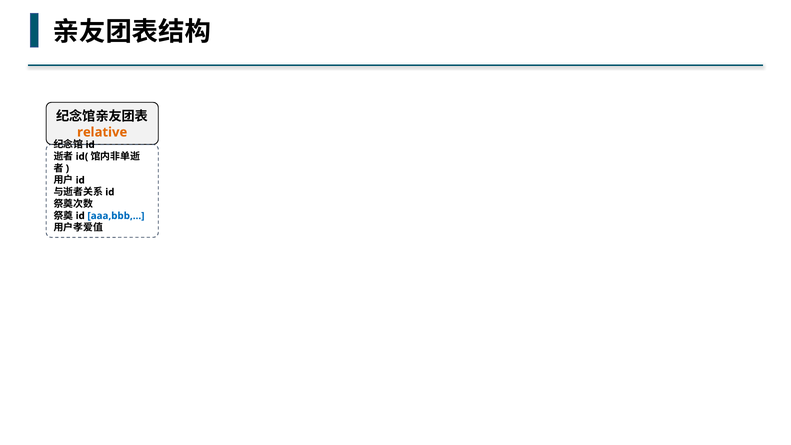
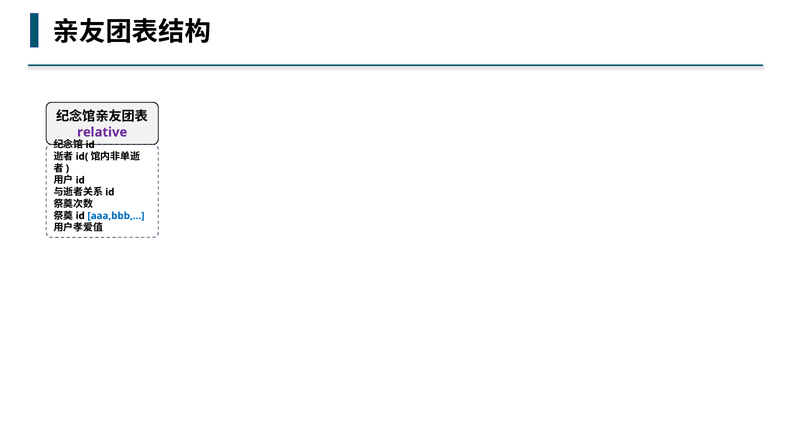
relative colour: orange -> purple (102, 132)
